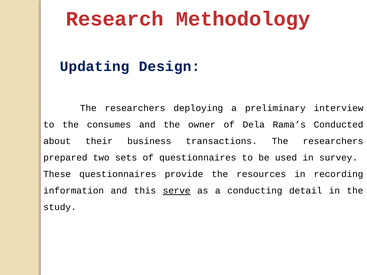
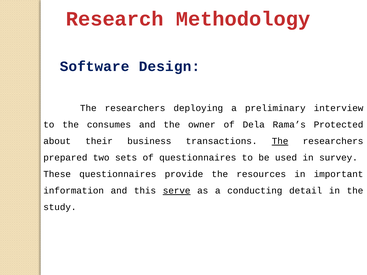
Updating: Updating -> Software (95, 66)
Conducted: Conducted -> Protected (339, 125)
The underline: none -> present (280, 141)
recording: recording -> important (339, 174)
